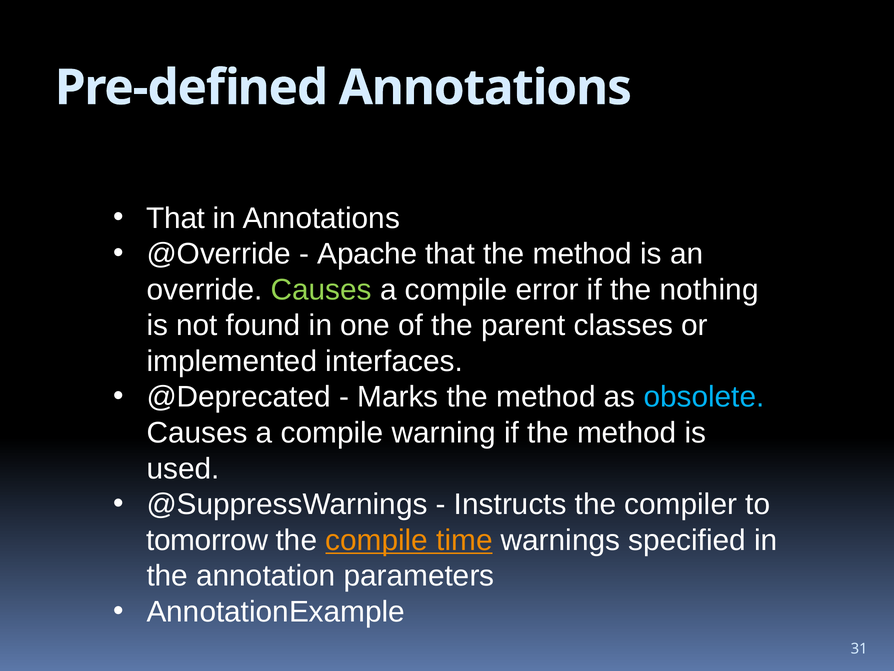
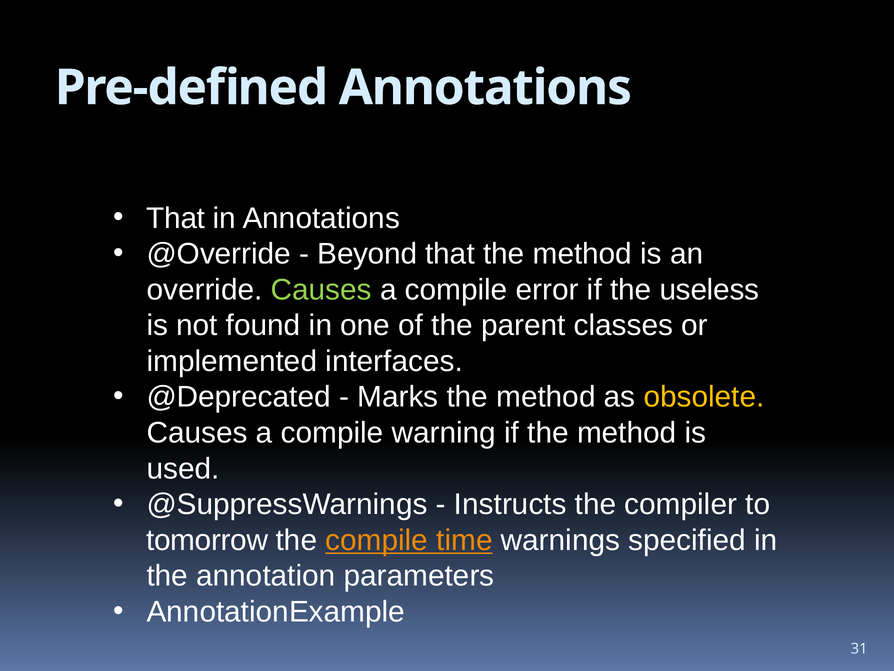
Apache: Apache -> Beyond (367, 254)
nothing: nothing -> useless (709, 290)
obsolete colour: light blue -> yellow (704, 397)
